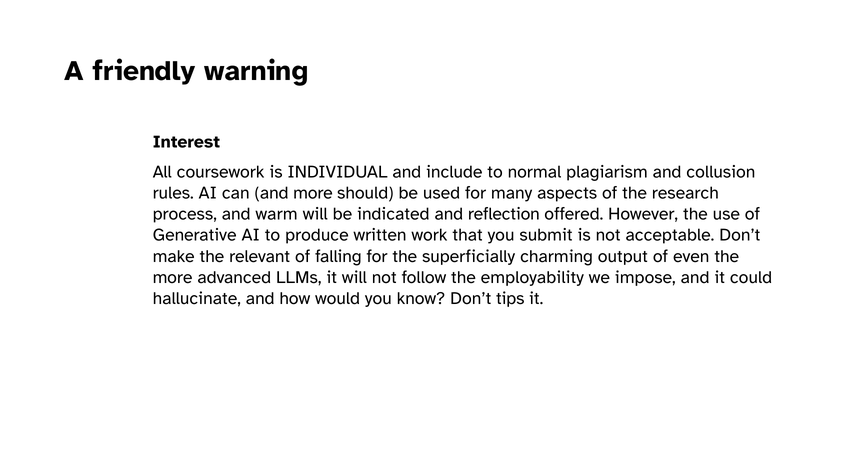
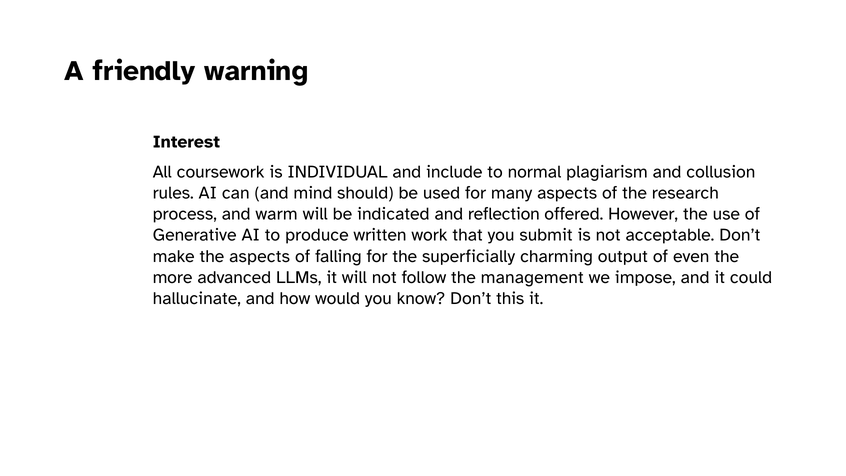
and more: more -> mind (313, 193)
the relevant: relevant -> aspects (260, 256)
employability: employability -> management (532, 277)
tips: tips -> this (510, 299)
